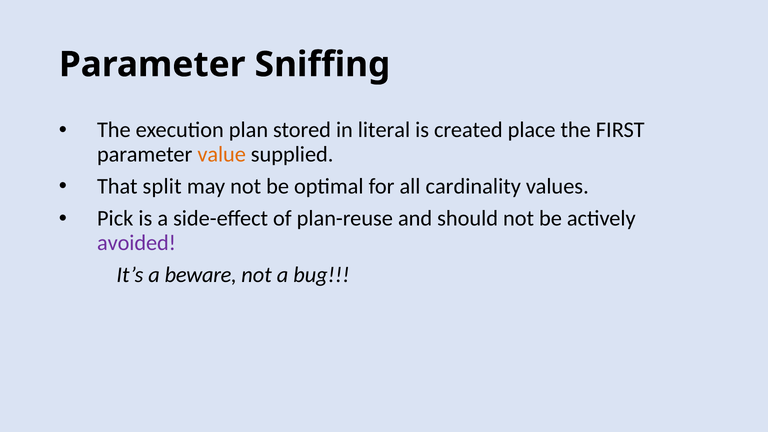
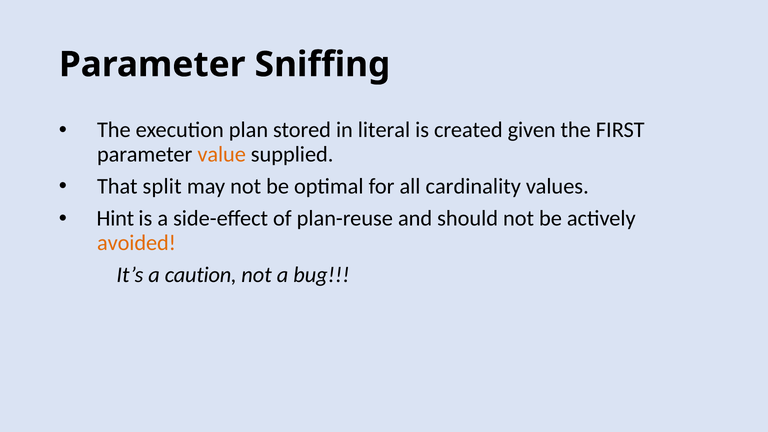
place: place -> given (532, 130)
Pick: Pick -> Hint (115, 219)
avoided colour: purple -> orange (136, 243)
beware: beware -> caution (201, 275)
